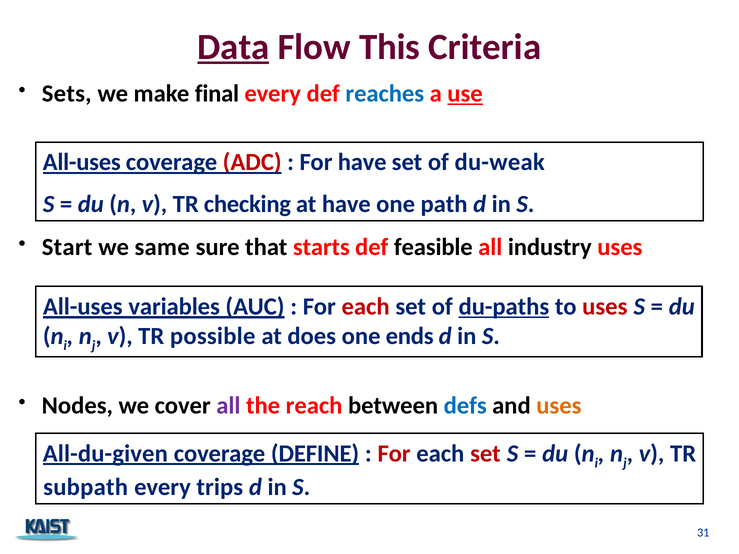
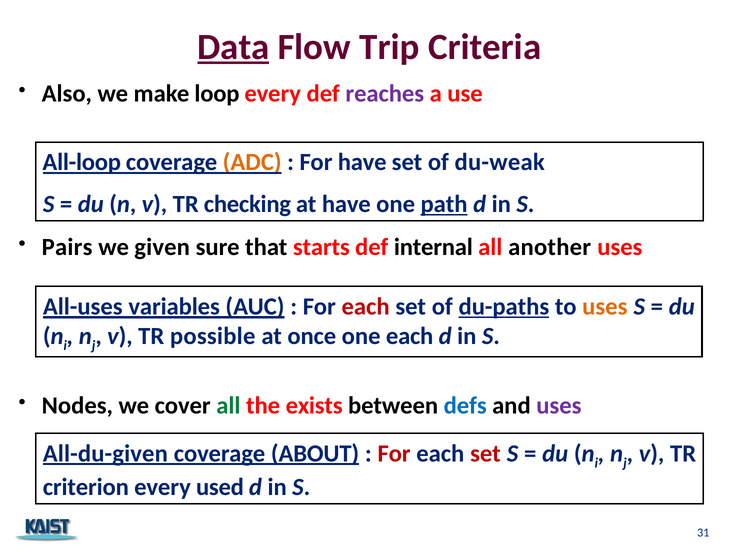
This: This -> Trip (389, 47)
Sets: Sets -> Also (67, 94)
final: final -> loop (217, 94)
reaches colour: blue -> purple (385, 94)
use underline: present -> none (465, 94)
All-uses: All-uses -> All-loop (82, 162)
ADC colour: red -> orange (252, 162)
path underline: none -> present (444, 204)
Start: Start -> Pairs (67, 247)
same: same -> given (162, 247)
feasible: feasible -> internal (433, 247)
industry: industry -> another (550, 247)
uses colour: red -> orange (605, 307)
does: does -> once (312, 336)
one ends: ends -> each (410, 336)
all colour: purple -> green (228, 406)
reach: reach -> exists (314, 406)
uses colour: orange -> purple (559, 406)
DEFINE: DEFINE -> ABOUT (315, 454)
subpath: subpath -> criterion (86, 487)
trips: trips -> used (220, 487)
